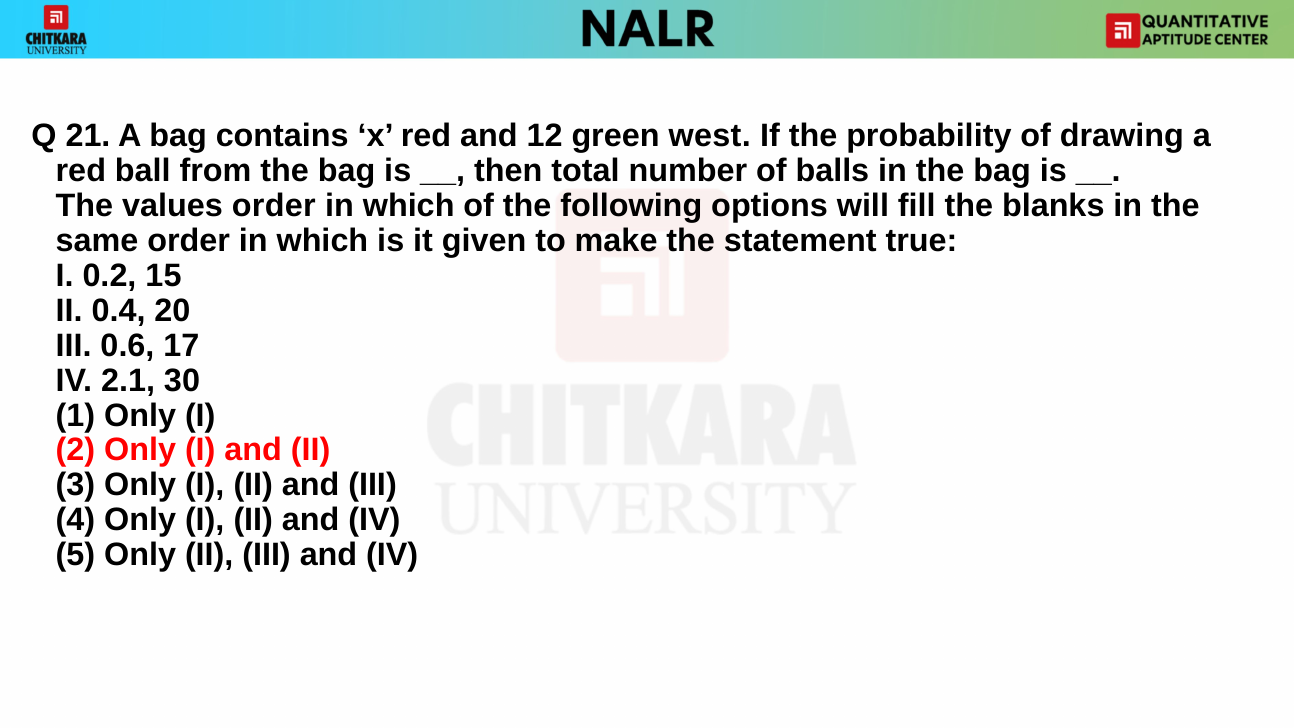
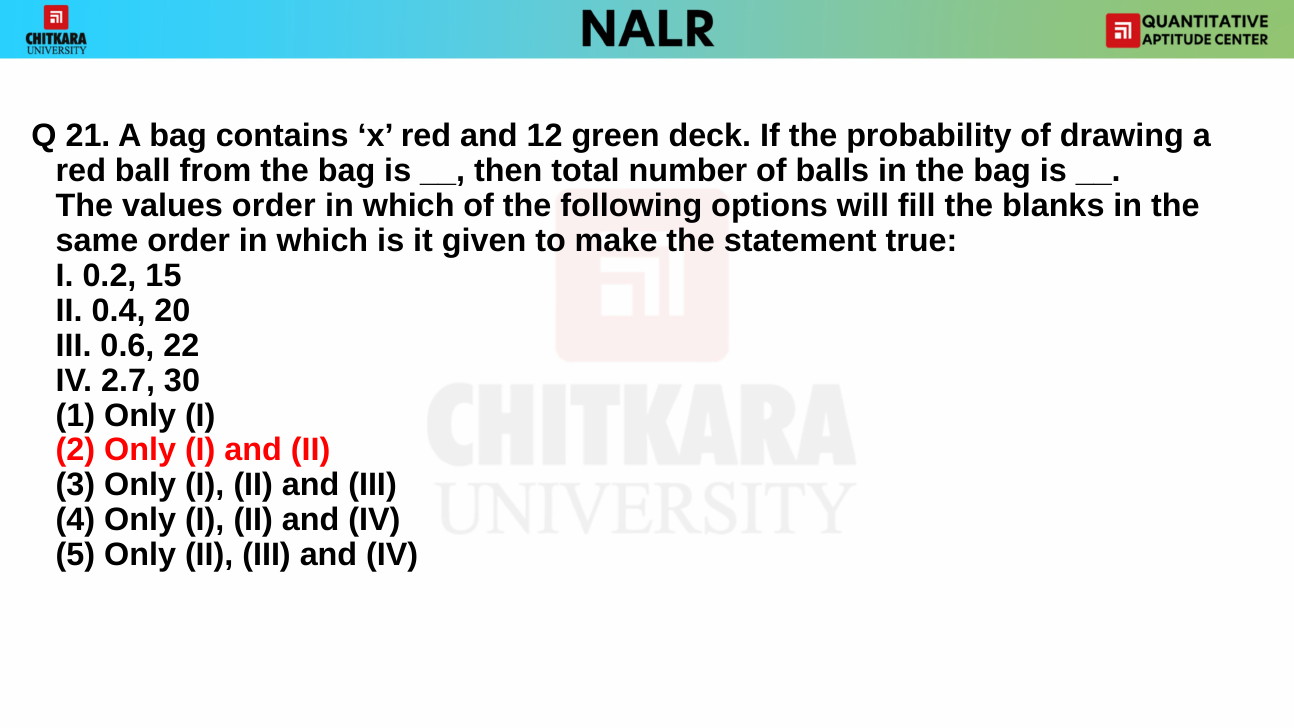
west: west -> deck (710, 136)
17: 17 -> 22 (181, 345)
2.1: 2.1 -> 2.7 (128, 380)
